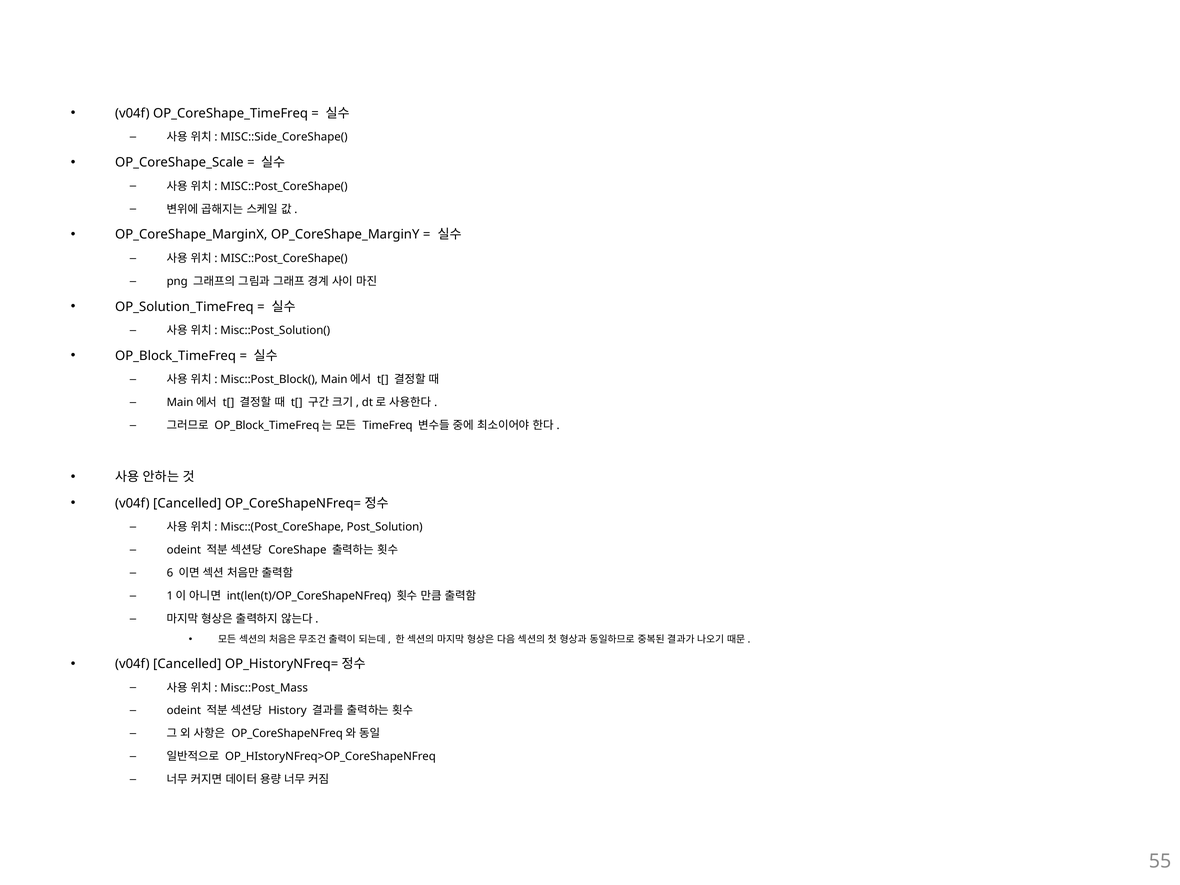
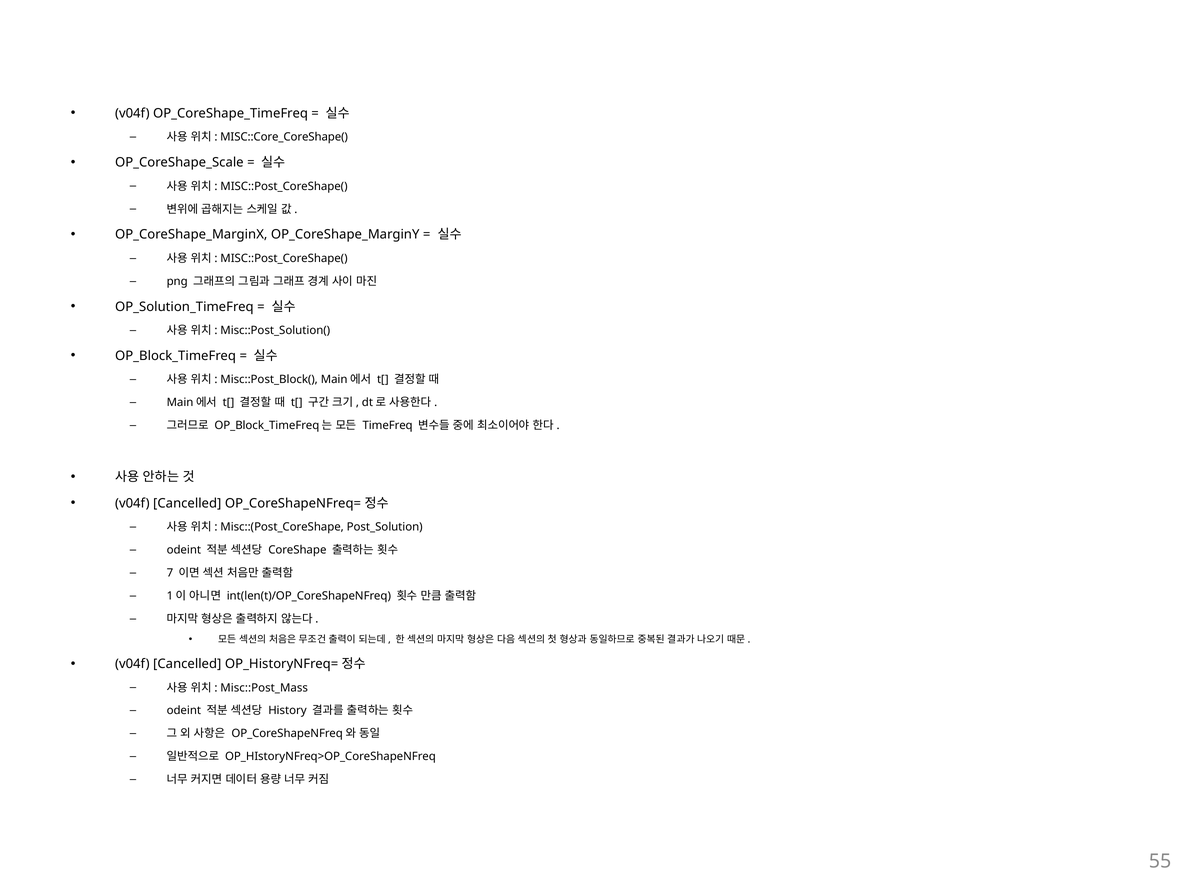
MISC::Side_CoreShape(: MISC::Side_CoreShape( -> MISC::Core_CoreShape( (284, 137)
6: 6 -> 7 (170, 573)
